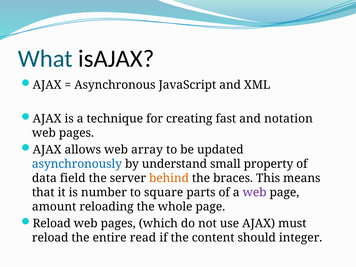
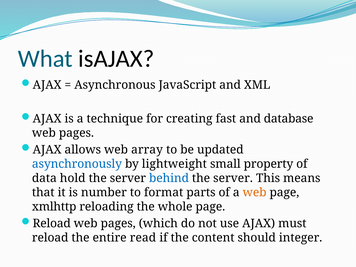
notation: notation -> database (289, 119)
understand: understand -> lightweight (174, 164)
field: field -> hold (73, 178)
behind colour: orange -> blue (169, 178)
braces: braces -> server (233, 178)
square: square -> format (164, 192)
web colour: purple -> orange (255, 192)
amount: amount -> xmlhttp (54, 207)
